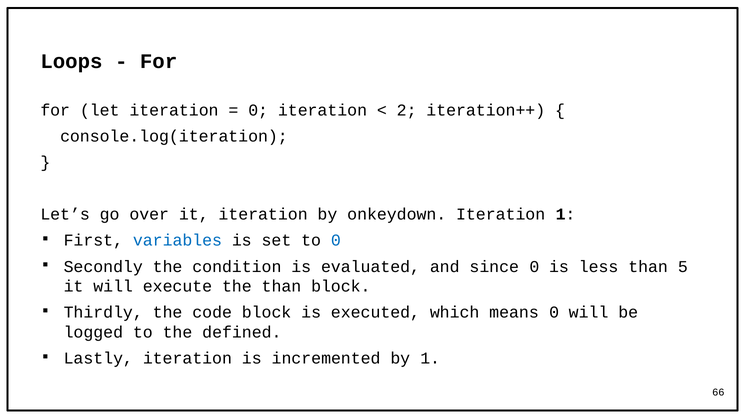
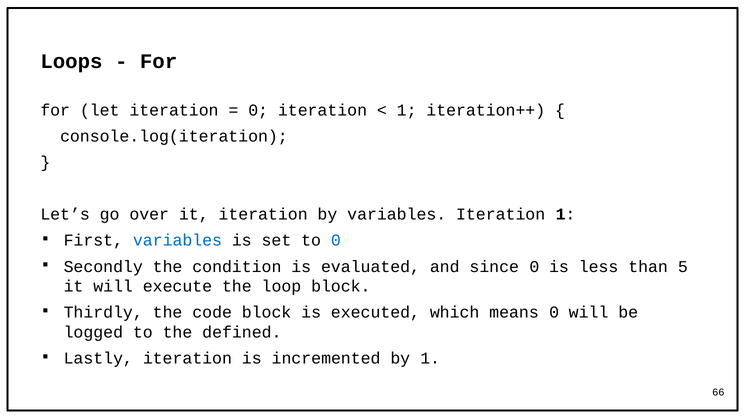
2: 2 -> 1 (407, 110)
by onkeydown: onkeydown -> variables (397, 214)
the than: than -> loop (281, 286)
